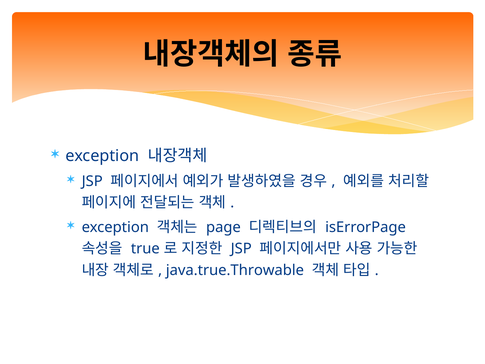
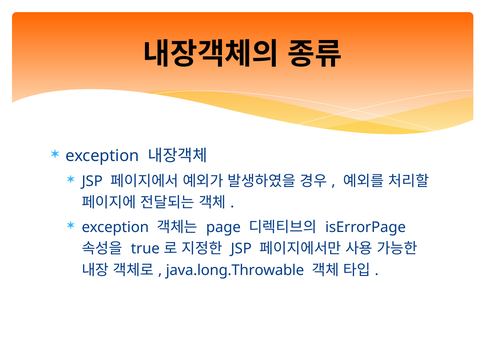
java.true.Throwable: java.true.Throwable -> java.long.Throwable (235, 270)
